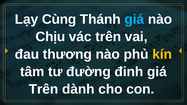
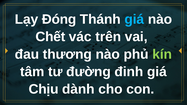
Cùng: Cùng -> Đóng (59, 19)
Chịu: Chịu -> Chết (50, 37)
kín colour: yellow -> light green (162, 54)
Trên: Trên -> Chịu (44, 89)
